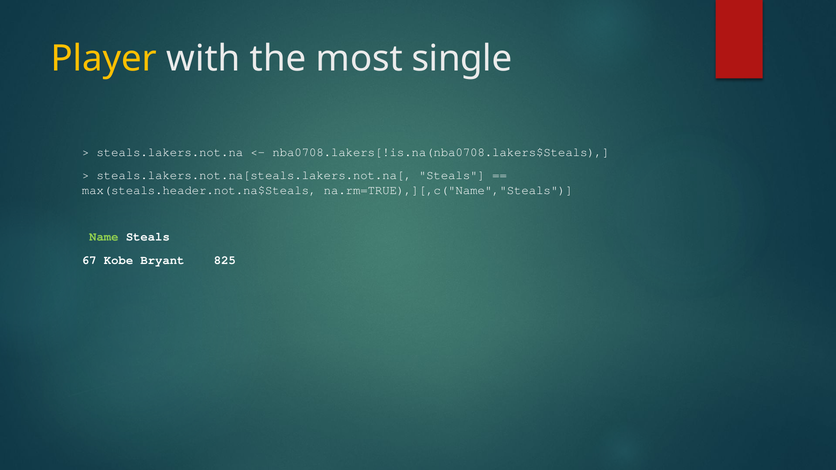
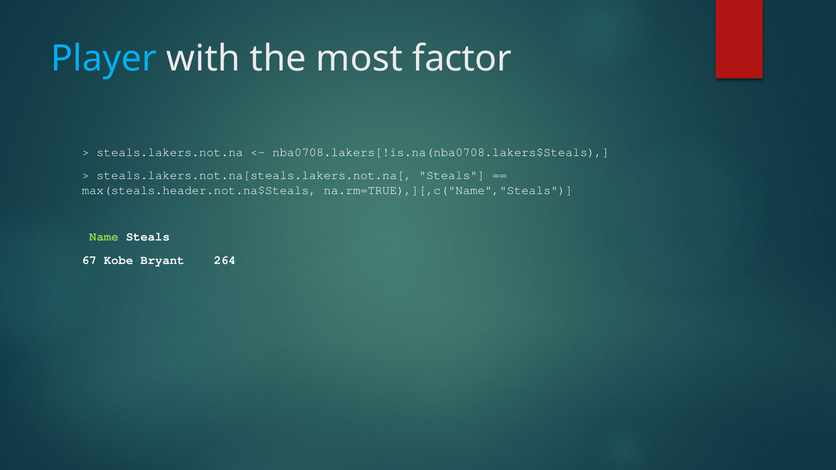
Player colour: yellow -> light blue (104, 59)
single: single -> factor (462, 59)
825: 825 -> 264 (225, 260)
